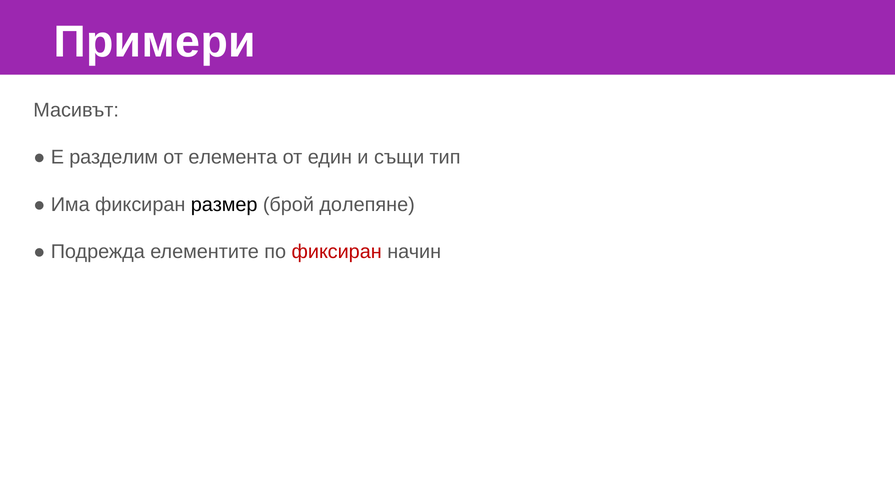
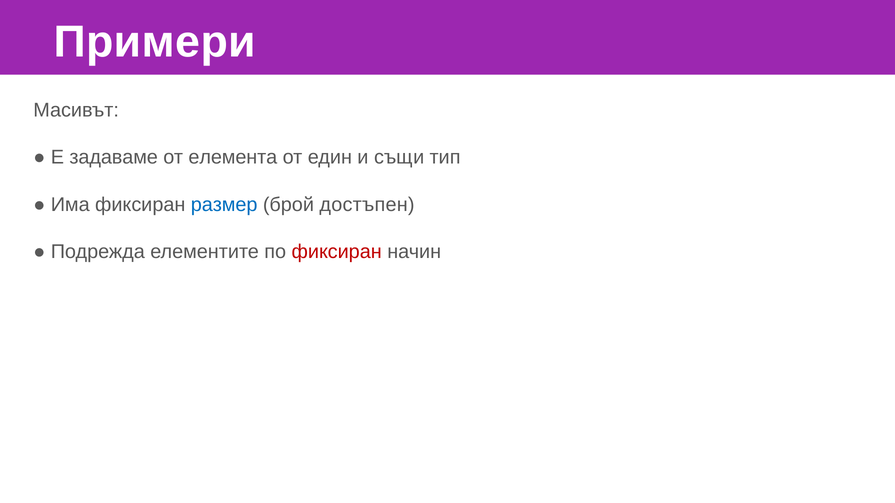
разделим: разделим -> задаваме (114, 157)
размер colour: black -> blue (224, 205)
долепяне: долепяне -> достъпен (367, 205)
